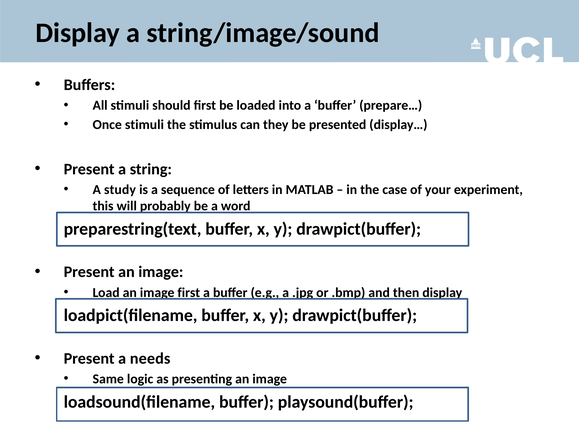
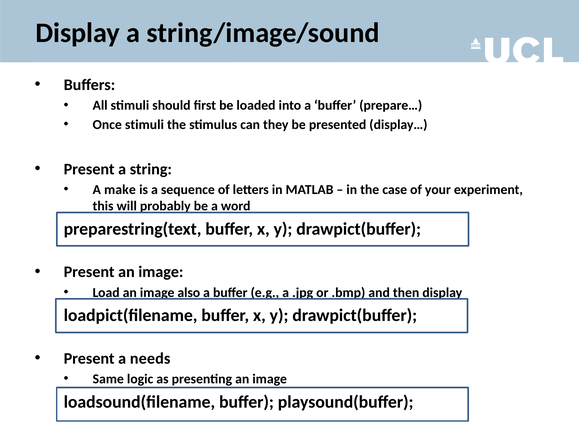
study: study -> make (120, 190)
image first: first -> also (189, 293)
